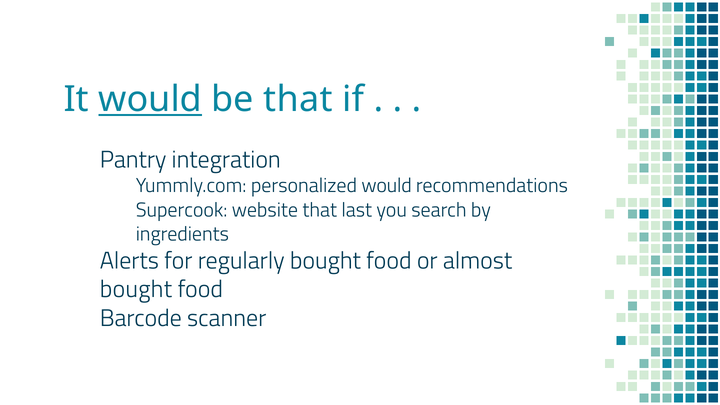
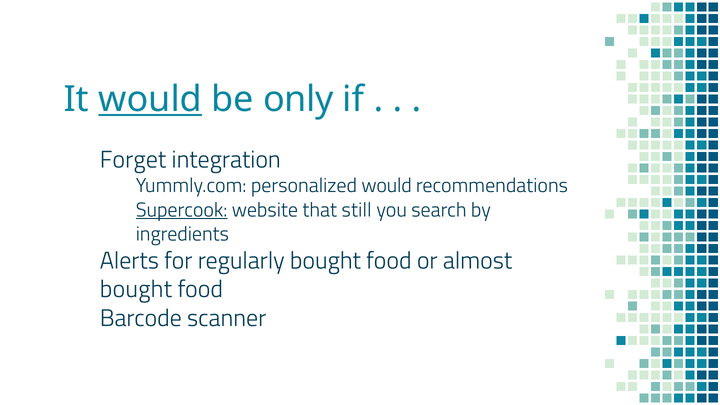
be that: that -> only (298, 99)
Pantry: Pantry -> Forget (133, 160)
Supercook underline: none -> present (182, 210)
last: last -> still (357, 210)
